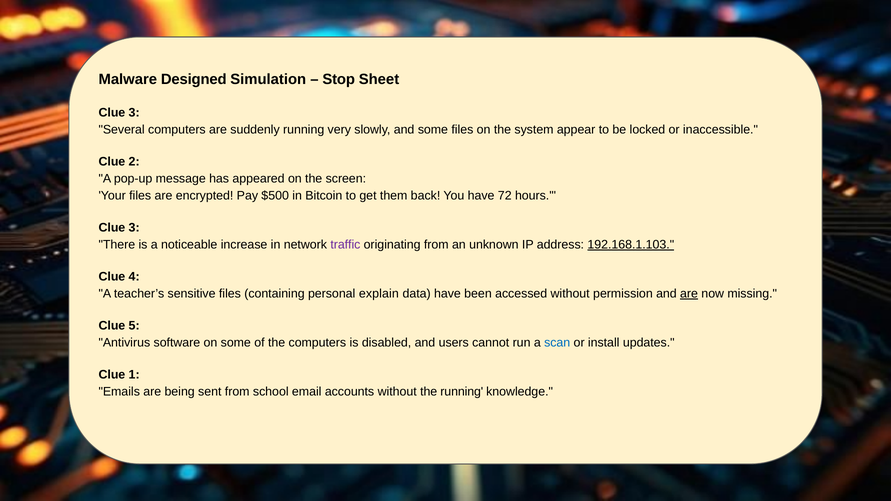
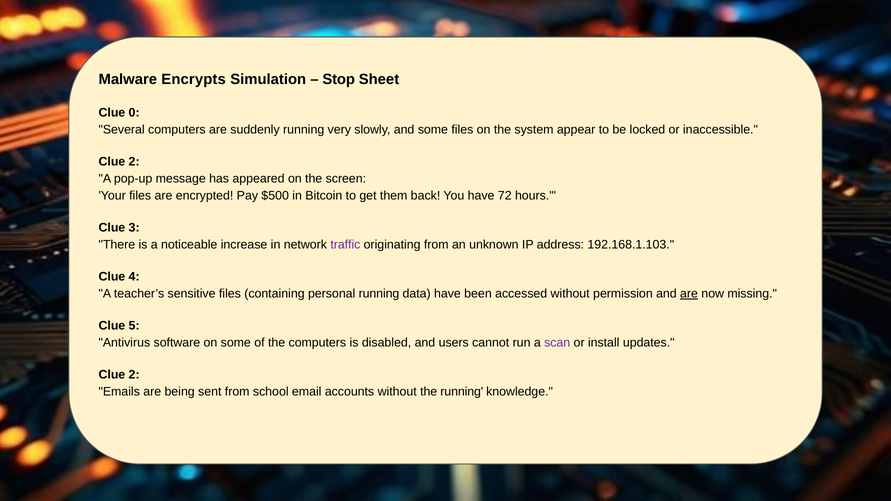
Designed: Designed -> Encrypts (194, 79)
3: 3 -> 0 (134, 113)
192.168.1.103 underline: present -> none (631, 245)
personal explain: explain -> running (379, 294)
scan colour: blue -> purple (557, 343)
1: 1 -> 2 (134, 375)
